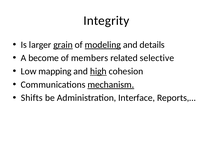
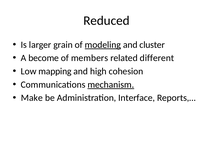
Integrity: Integrity -> Reduced (106, 21)
grain underline: present -> none (63, 45)
details: details -> cluster (152, 45)
selective: selective -> different (157, 58)
high underline: present -> none (98, 71)
Shifts: Shifts -> Make (32, 98)
